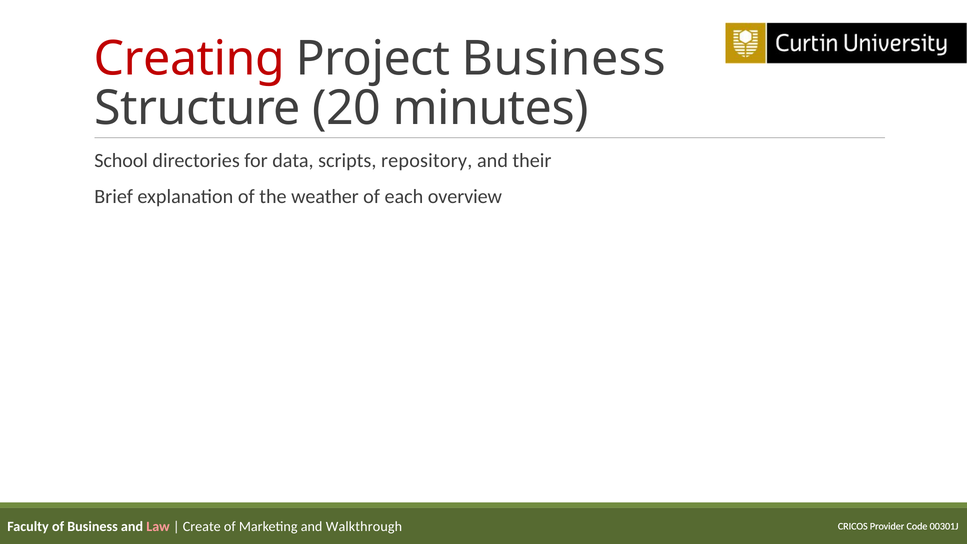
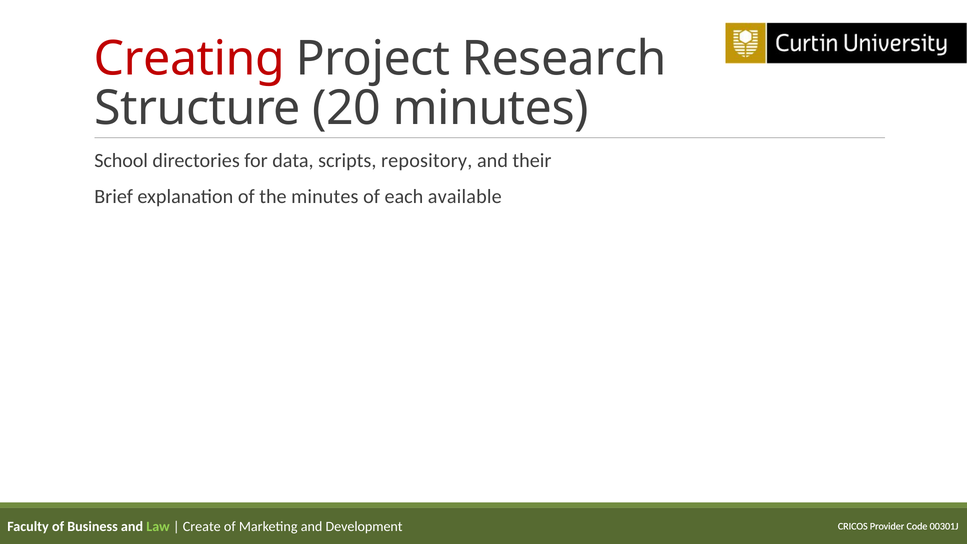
Project Business: Business -> Research (564, 59)
the weather: weather -> minutes (325, 197)
overview: overview -> available (465, 197)
Law colour: pink -> light green (158, 527)
Walkthrough: Walkthrough -> Development (364, 527)
